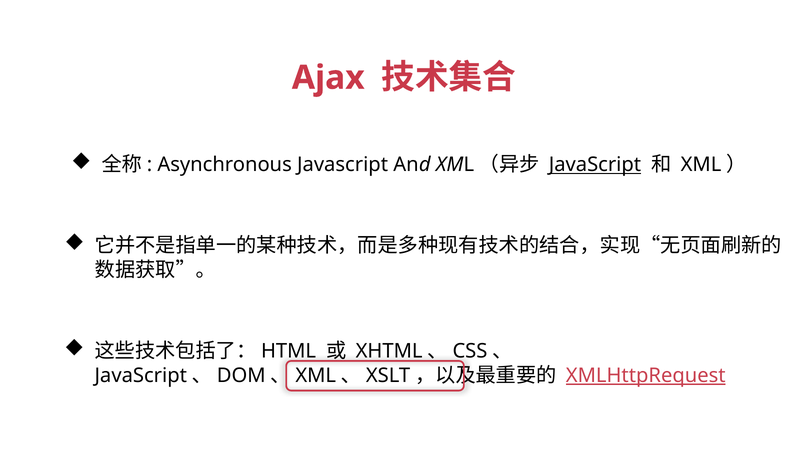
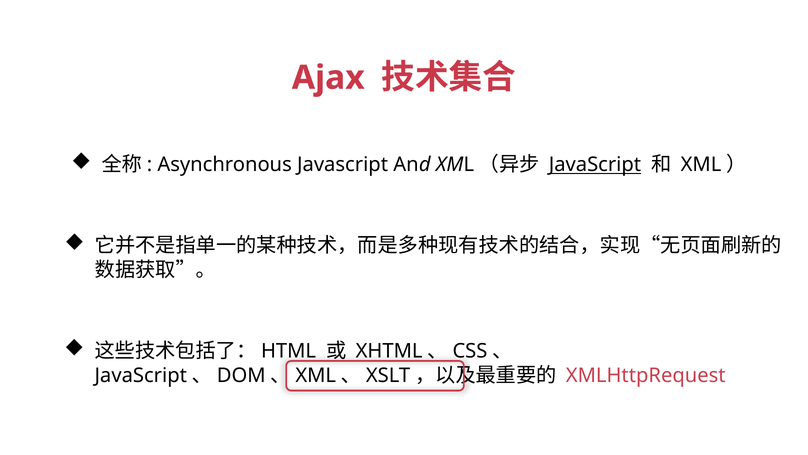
XMLHttpRequest underline: present -> none (646, 375)
